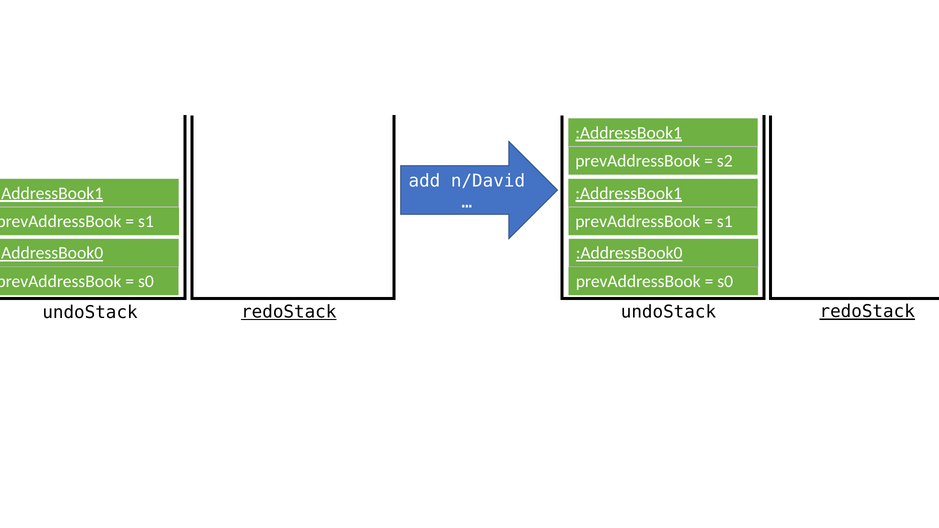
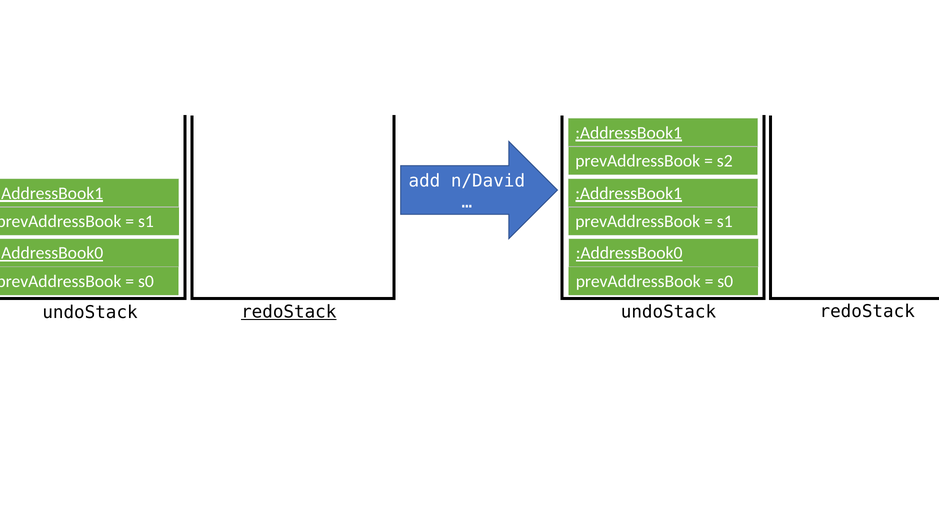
redoStack underline: present -> none (867, 312)
